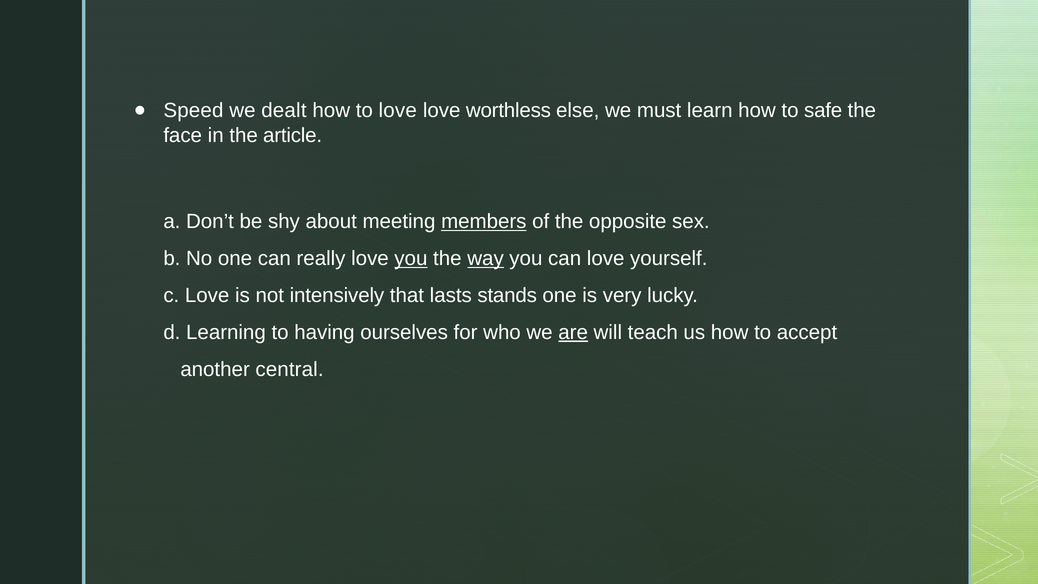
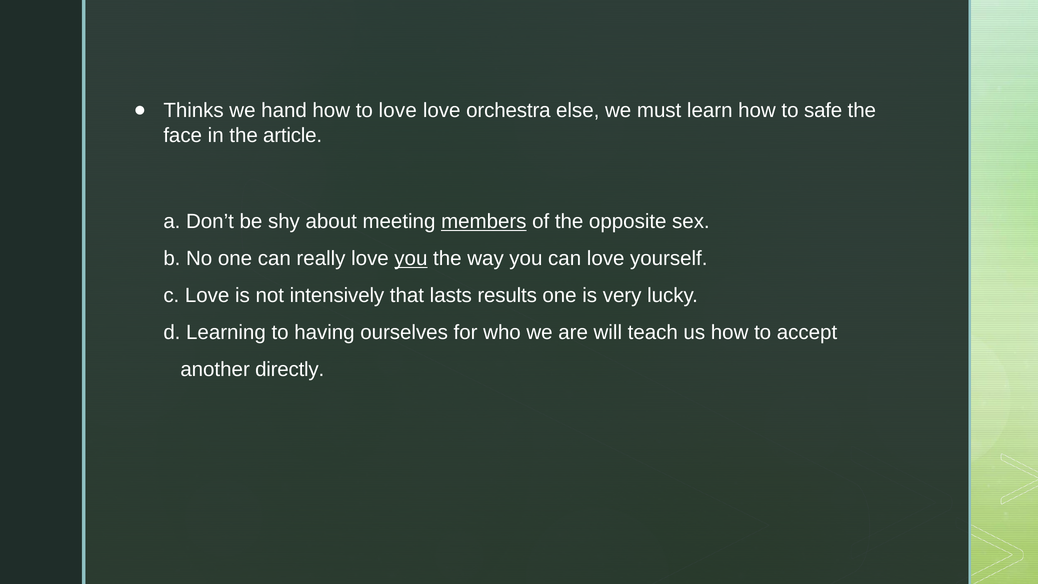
Speed: Speed -> Thinks (194, 111)
dealt: dealt -> hand (284, 111)
worthless: worthless -> orchestra (508, 111)
way underline: present -> none (486, 258)
stands: stands -> results (507, 295)
are underline: present -> none (573, 332)
central: central -> directly (290, 369)
